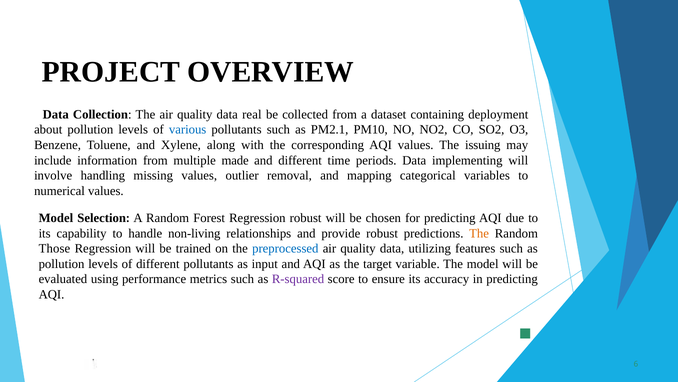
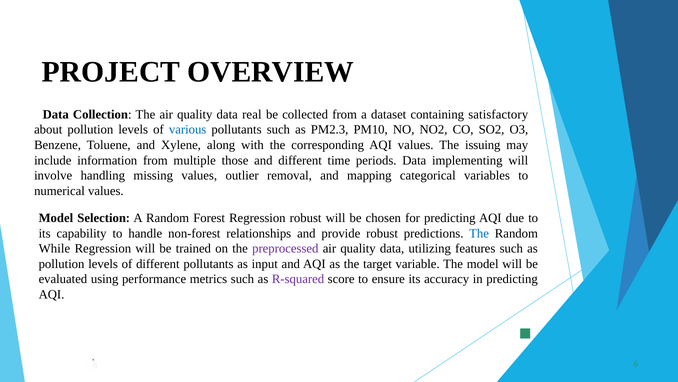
deployment: deployment -> satisfactory (498, 114)
PM2.1: PM2.1 -> PM2.3 (330, 130)
made: made -> those (235, 160)
non-living: non-living -> non-forest (194, 233)
The colour: orange -> blue (479, 233)
Those: Those -> While (54, 248)
preprocessed colour: blue -> purple (285, 248)
